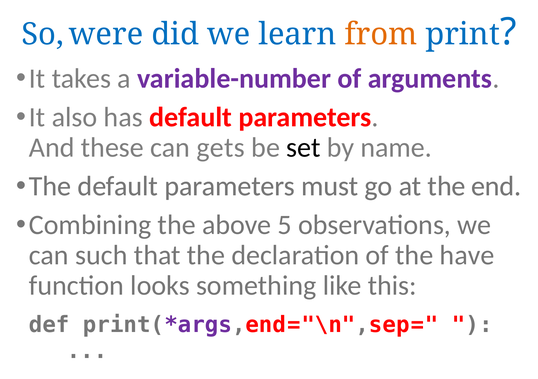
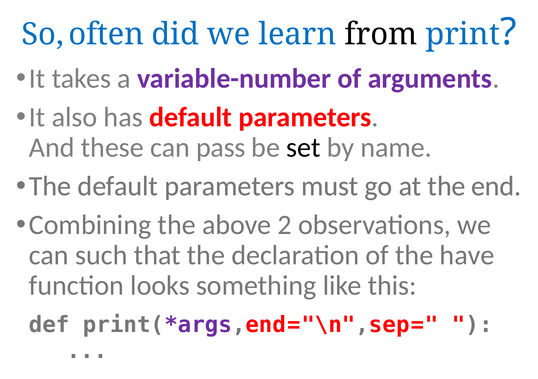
were: were -> often (106, 34)
from colour: orange -> black (381, 34)
gets: gets -> pass (221, 148)
5: 5 -> 2 (285, 225)
